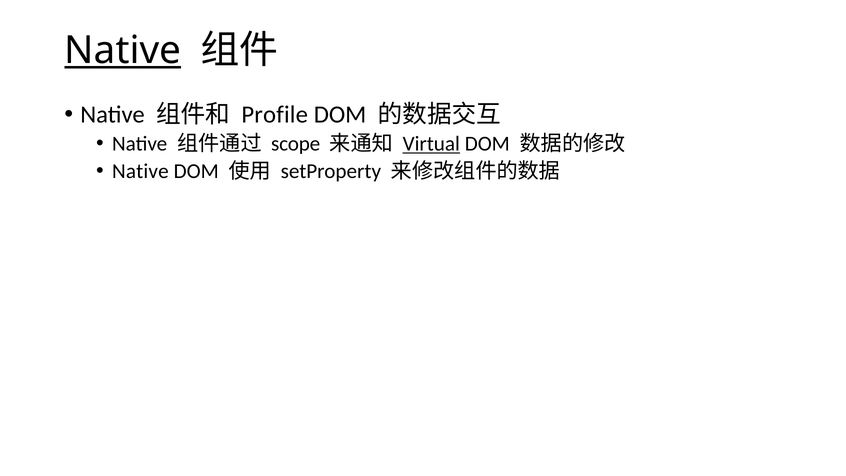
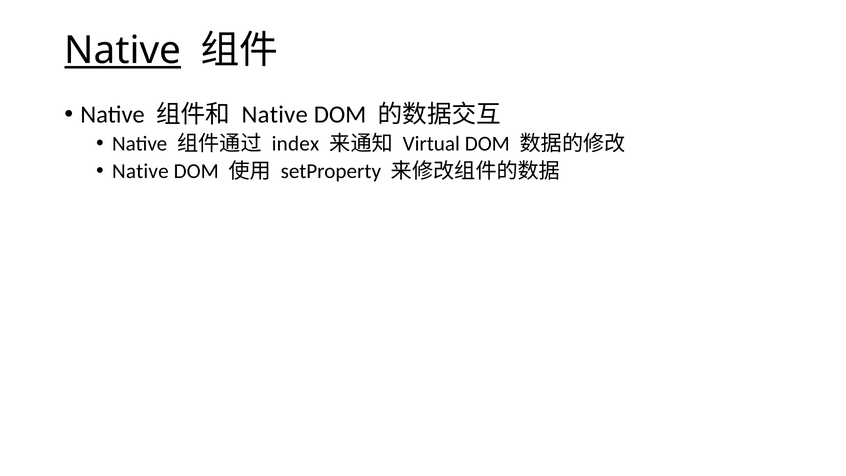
Profile: Profile -> Native (275, 115)
scope: scope -> index (295, 144)
Virtual underline: present -> none (431, 144)
